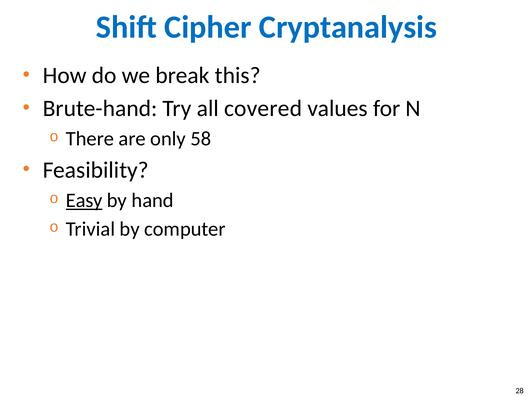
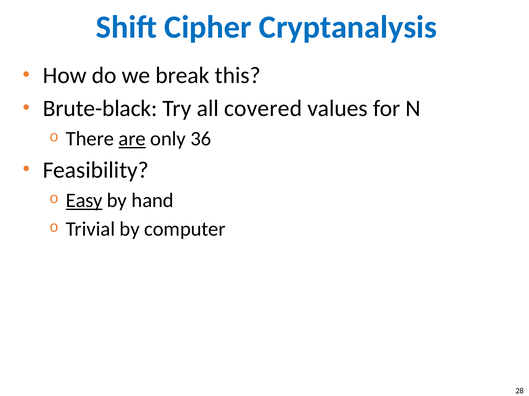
Brute-hand: Brute-hand -> Brute-black (100, 109)
are underline: none -> present (132, 139)
58: 58 -> 36 (201, 139)
